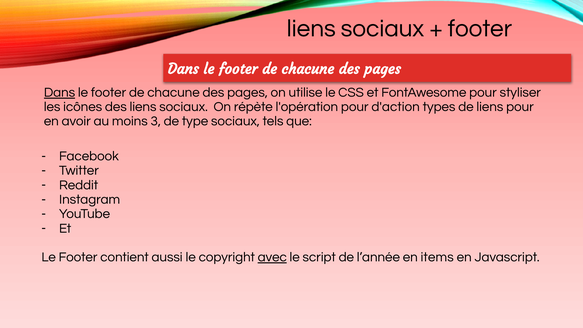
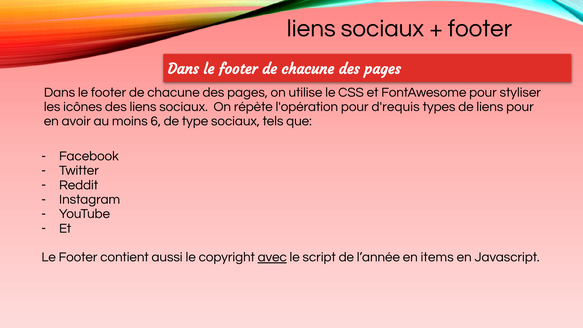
Dans underline: present -> none (59, 92)
d'action: d'action -> d'requis (396, 107)
3: 3 -> 6 (156, 121)
